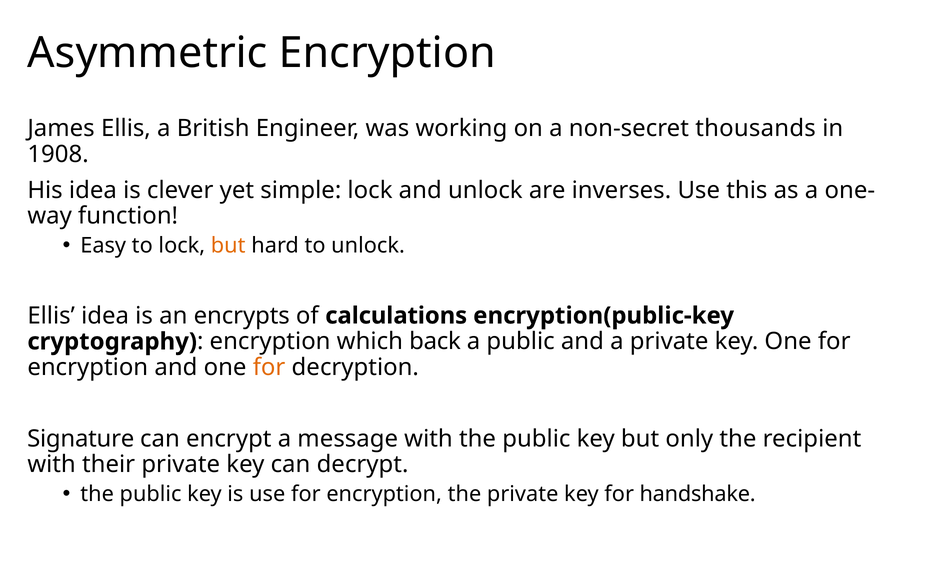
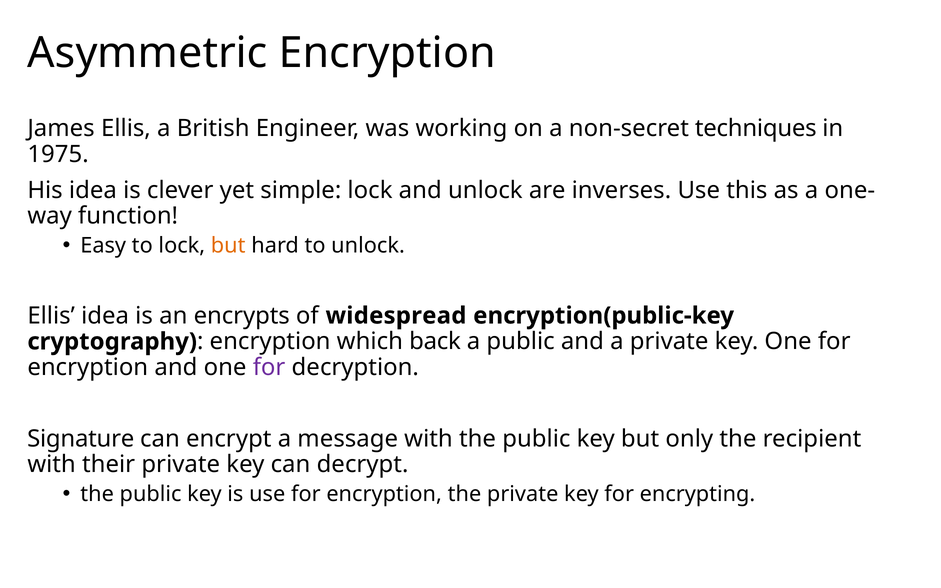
thousands: thousands -> techniques (756, 129)
1908: 1908 -> 1975 (58, 154)
calculations: calculations -> widespread (396, 316)
for colour: orange -> purple (269, 367)
handshake: handshake -> encrypting (697, 494)
